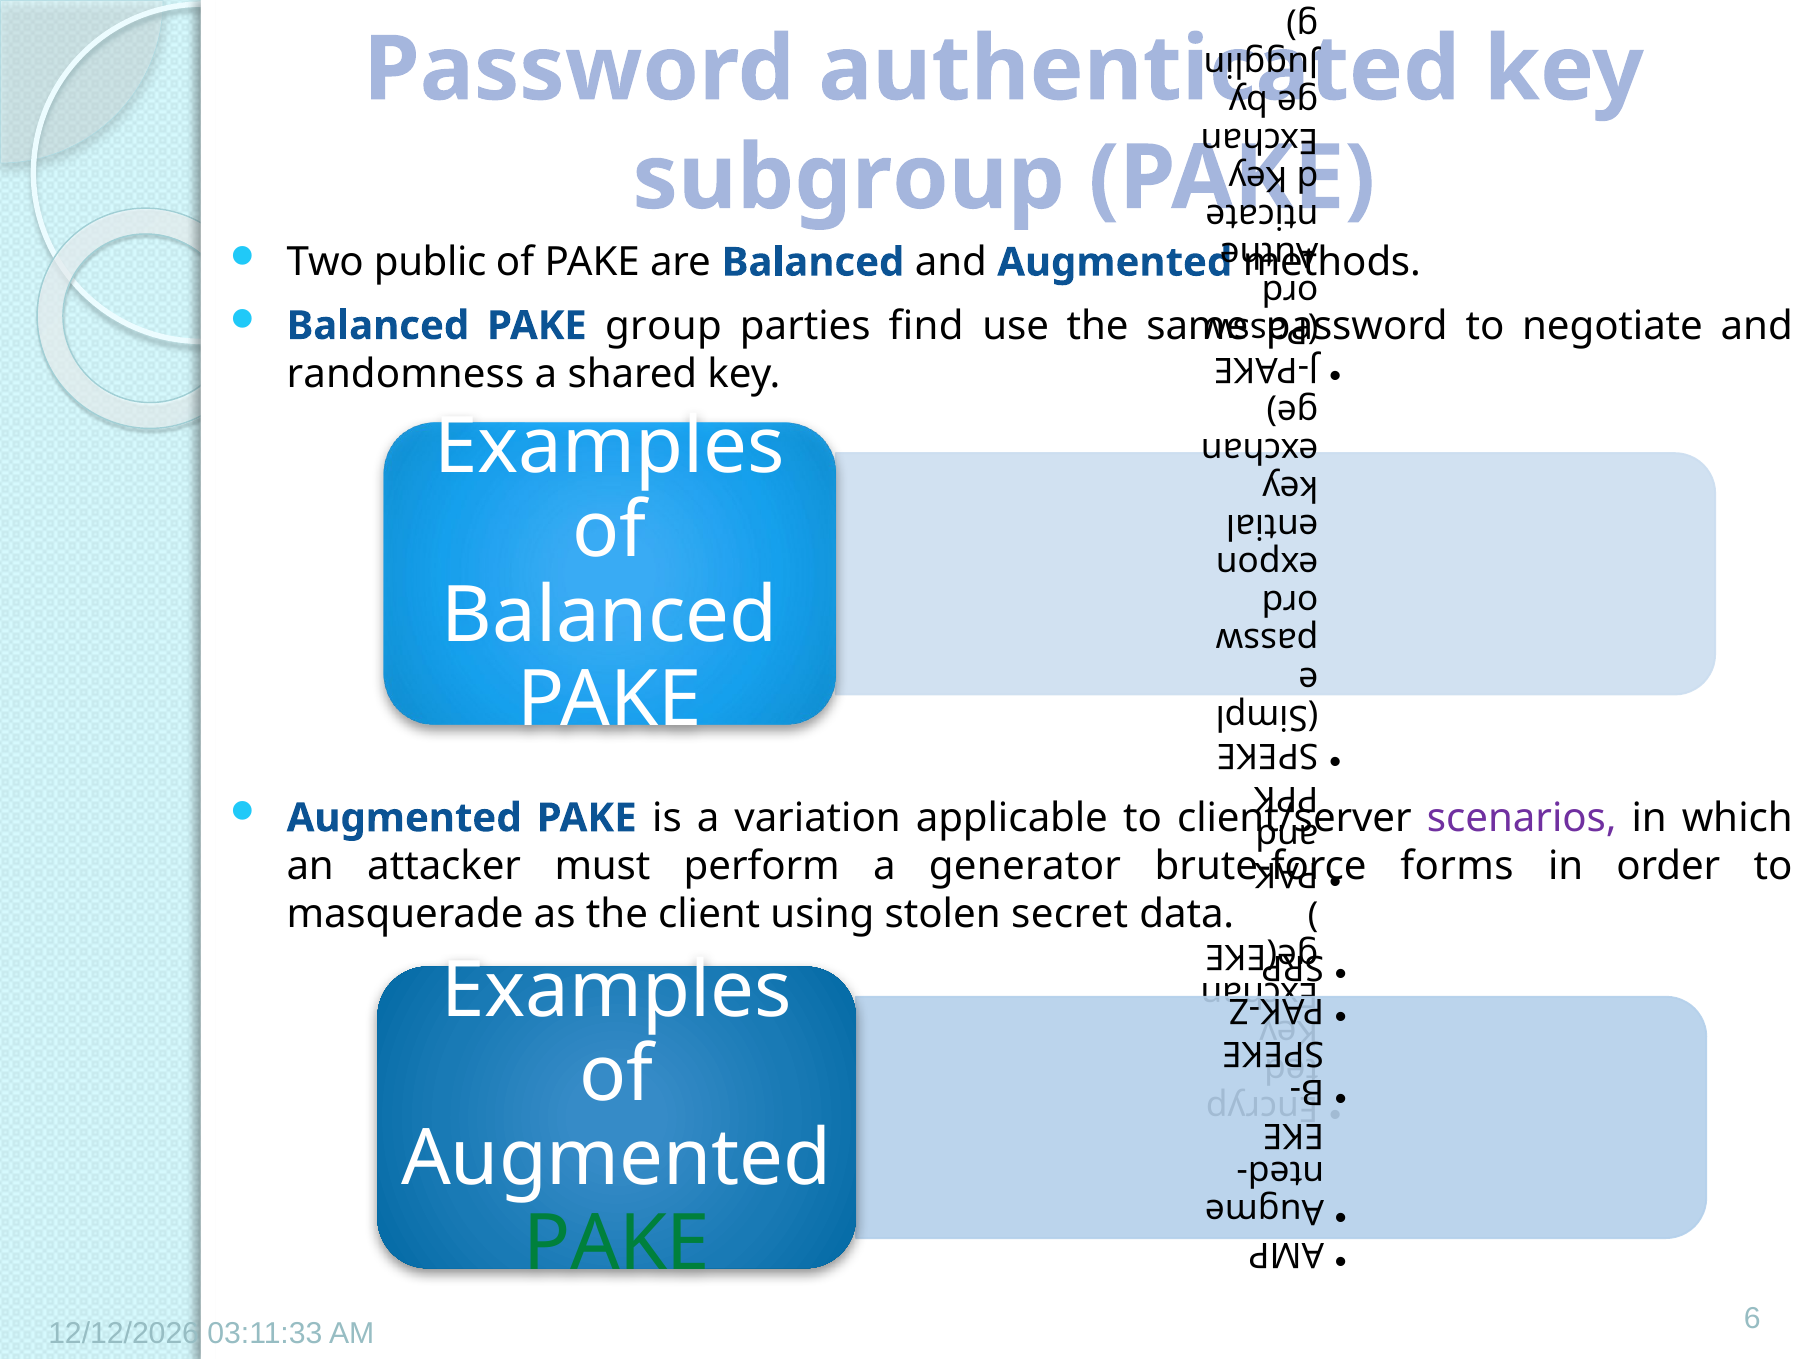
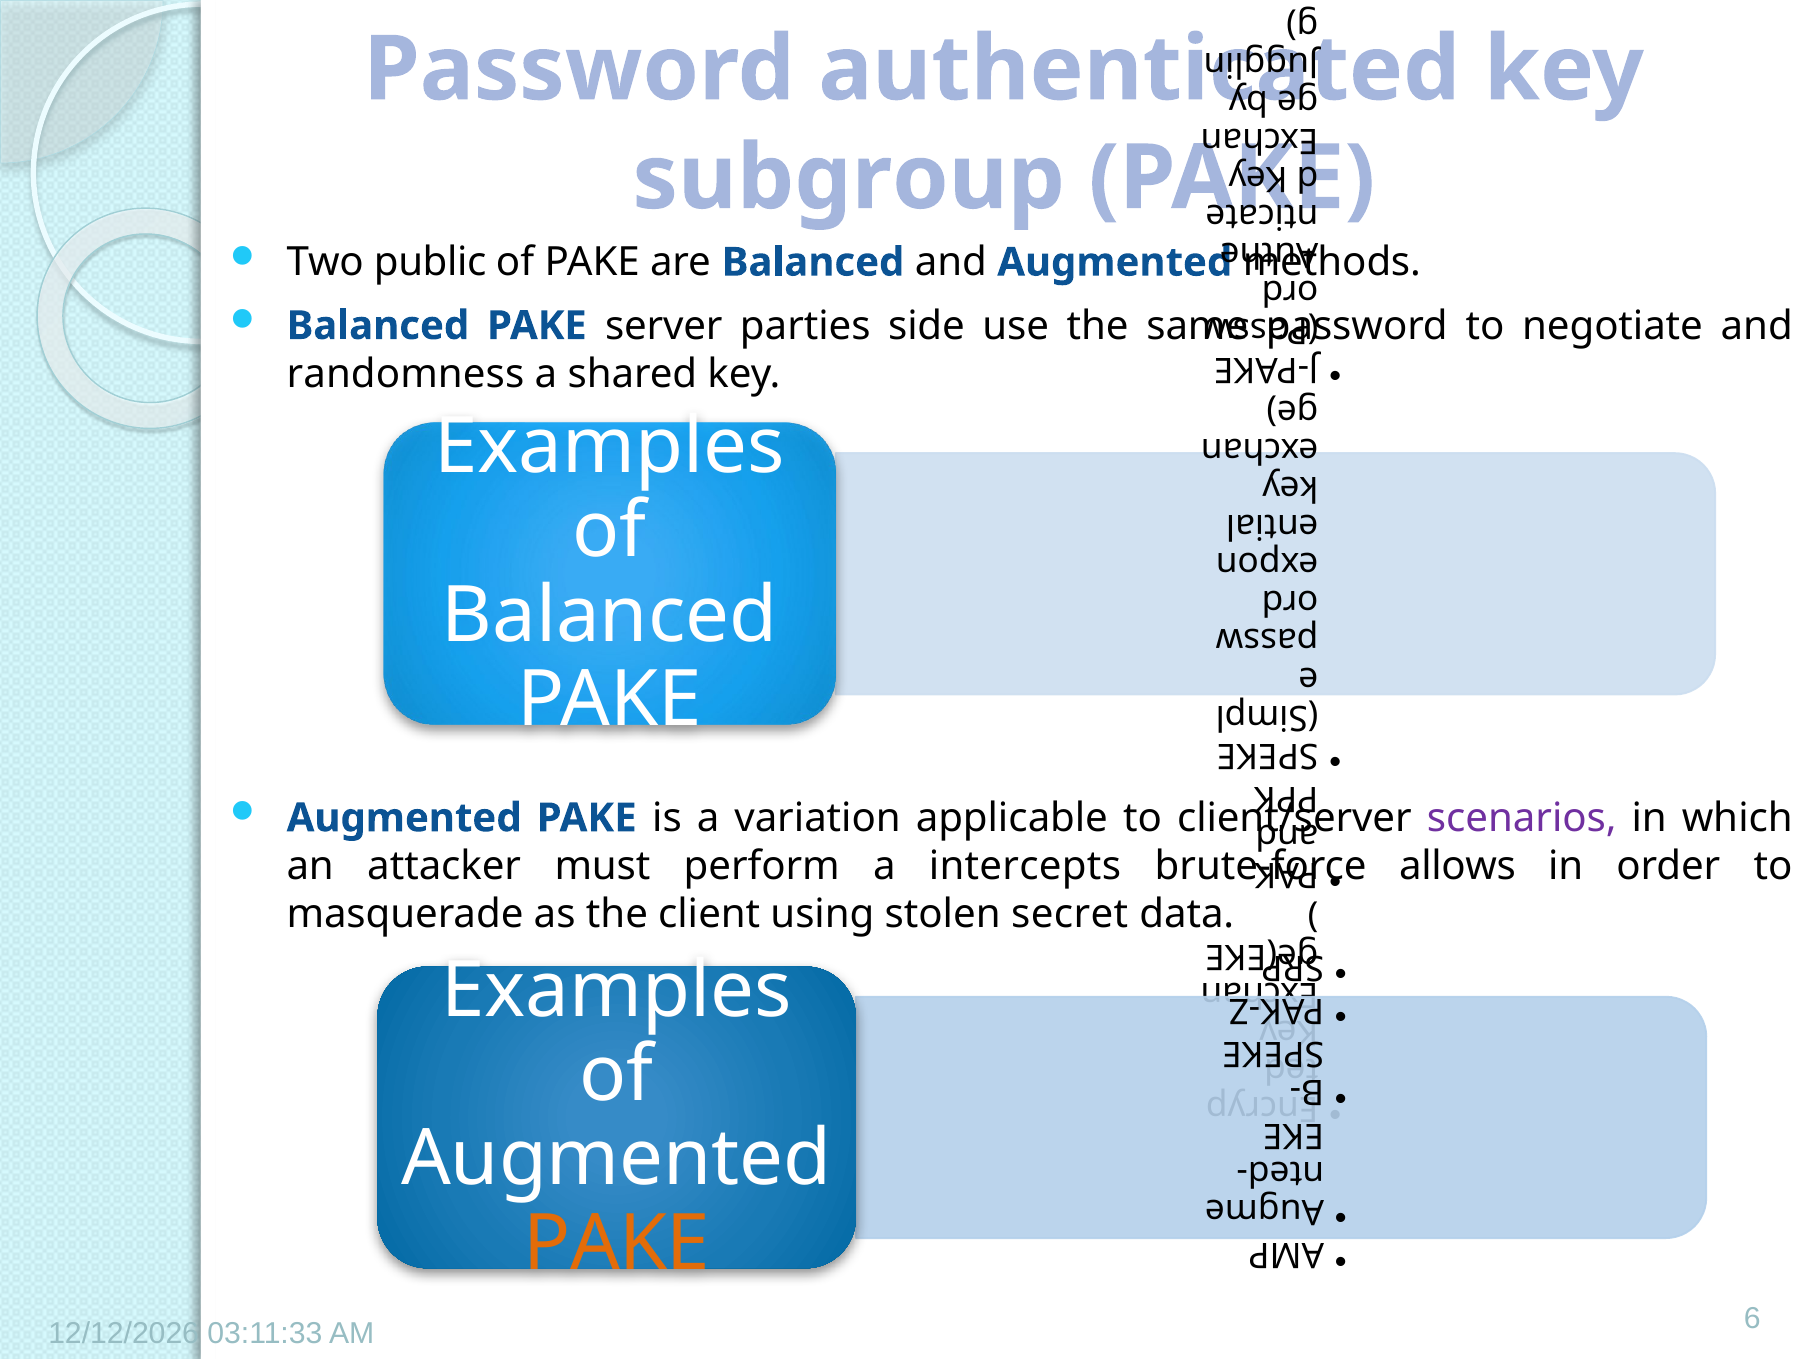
group: group -> server (664, 326)
find: find -> side (926, 326)
generator: generator -> intercepts (1025, 866)
forms: forms -> allows (1458, 866)
PAKE colour: green -> orange (617, 1243)
